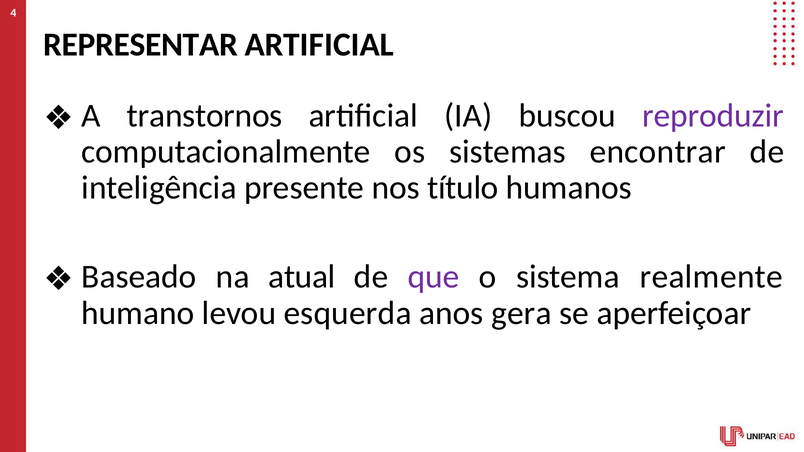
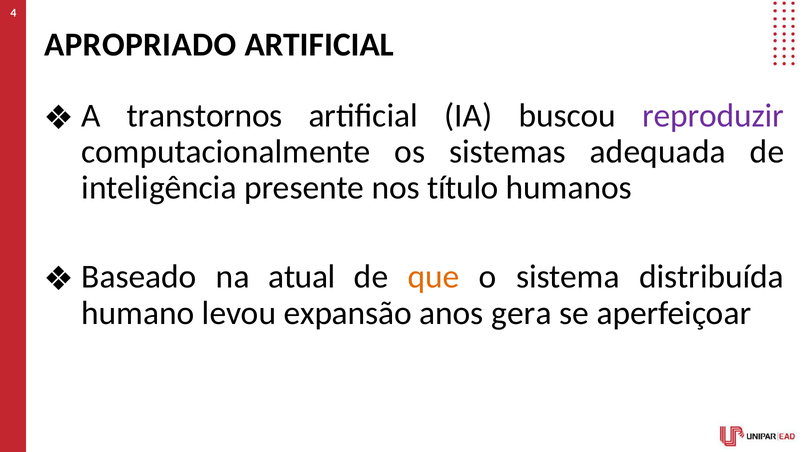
REPRESENTAR: REPRESENTAR -> APROPRIADO (140, 45)
encontrar: encontrar -> adequada (658, 152)
que colour: purple -> orange (434, 277)
realmente: realmente -> distribuída (712, 277)
esquerda: esquerda -> expansão (348, 313)
